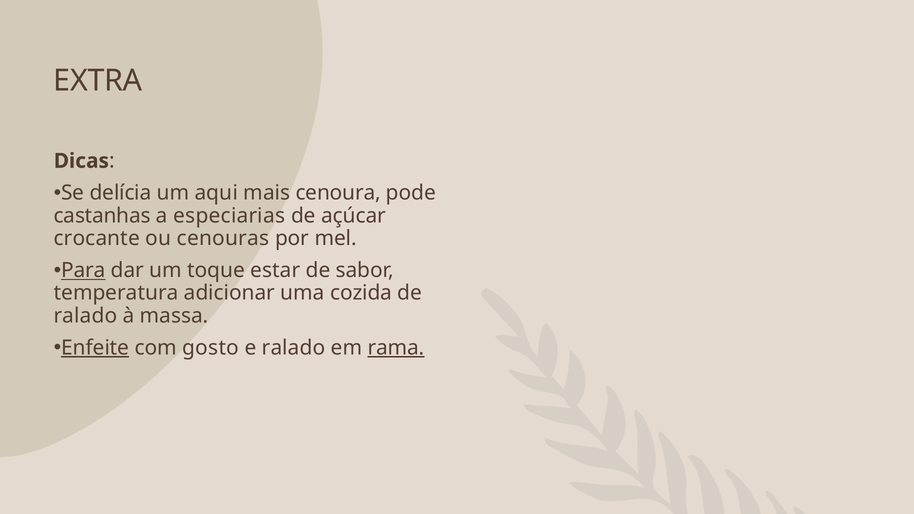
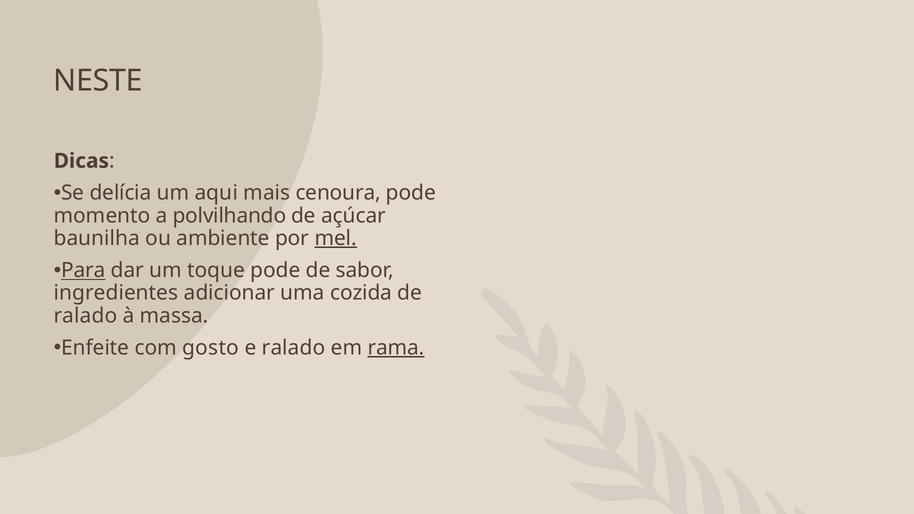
EXTRA: EXTRA -> NESTE (98, 81)
castanhas: castanhas -> momento (102, 216)
especiarias: especiarias -> polvilhando (229, 216)
crocante: crocante -> baunilha (97, 238)
cenouras: cenouras -> ambiente (223, 238)
mel underline: none -> present (336, 238)
toque estar: estar -> pode (275, 270)
temperatura: temperatura -> ingredientes (116, 293)
Enfeite underline: present -> none (95, 348)
